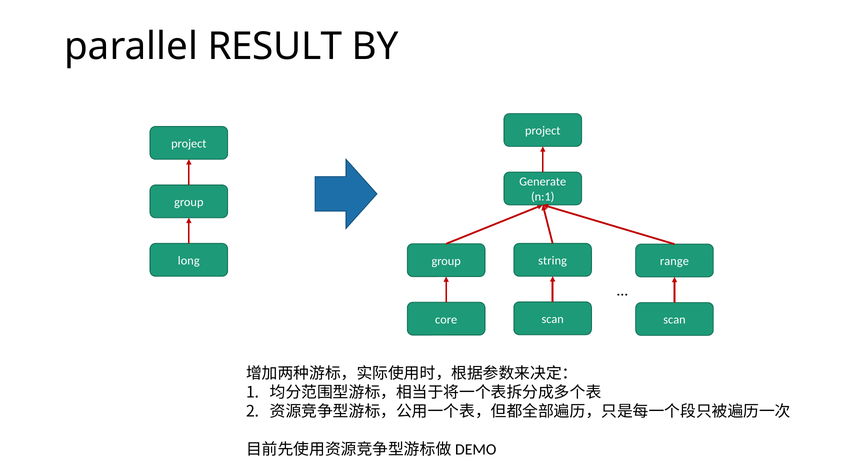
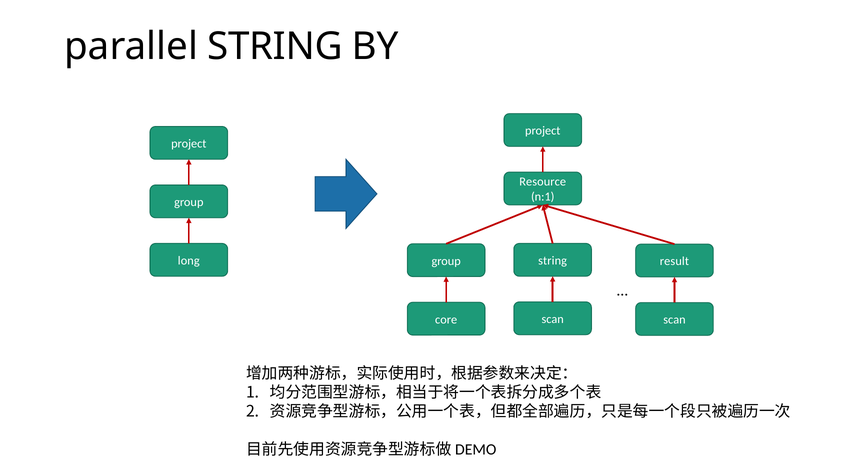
parallel RESULT: RESULT -> STRING (275, 47)
Generate: Generate -> Resource (543, 182)
range: range -> result (674, 262)
